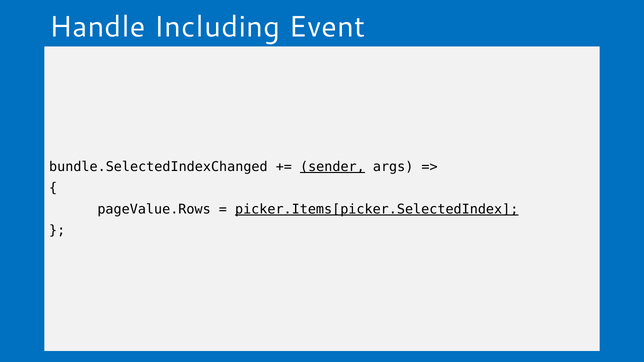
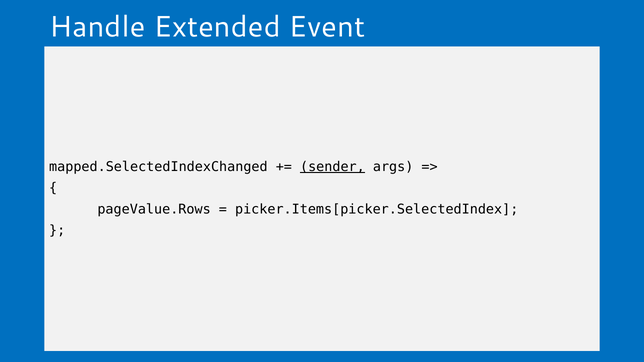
Including: Including -> Extended (217, 27)
bundle.SelectedIndexChanged: bundle.SelectedIndexChanged -> mapped.SelectedIndexChanged (158, 167)
picker.Items[picker.SelectedIndex underline: present -> none (377, 209)
